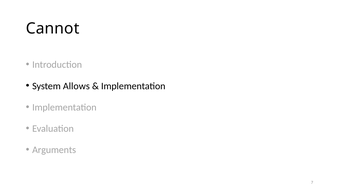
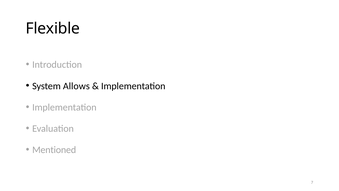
Cannot: Cannot -> Flexible (53, 28)
Arguments: Arguments -> Mentioned (54, 150)
